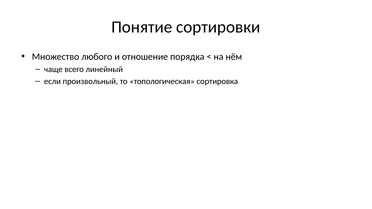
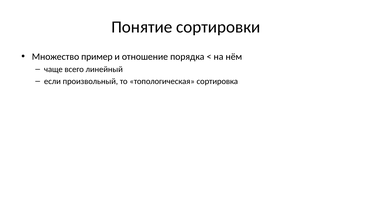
любого: любого -> пример (97, 57)
